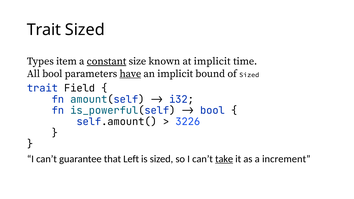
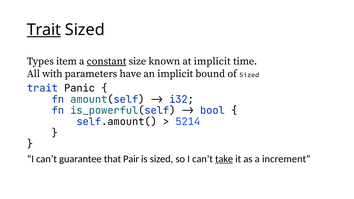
Trait underline: none -> present (44, 30)
All bool: bool -> with (52, 74)
have underline: present -> none (130, 74)
Field: Field -> Panic (80, 88)
3226: 3226 -> 5214 (188, 122)
Left: Left -> Pair (131, 159)
